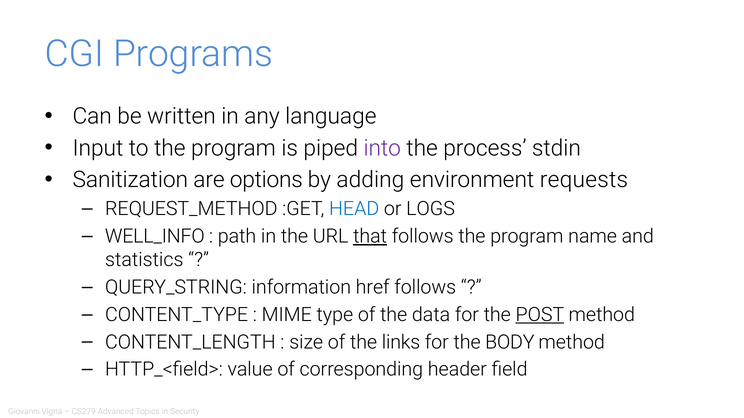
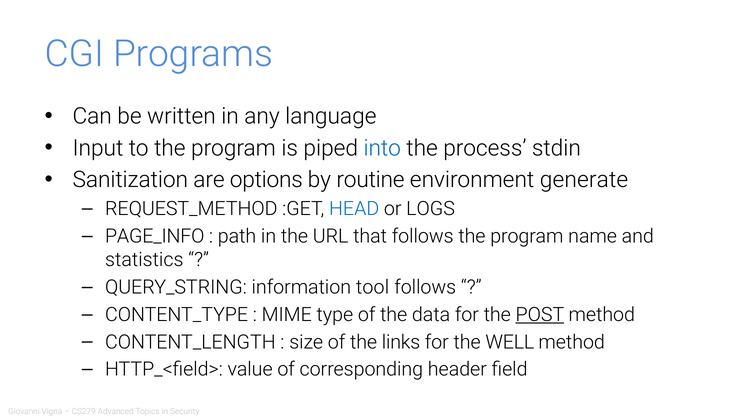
into colour: purple -> blue (382, 148)
adding: adding -> routine (371, 180)
requests: requests -> generate (584, 180)
WELL_INFO: WELL_INFO -> PAGE_INFO (155, 237)
that underline: present -> none (370, 237)
href: href -> tool (373, 288)
BODY: BODY -> WELL (510, 343)
